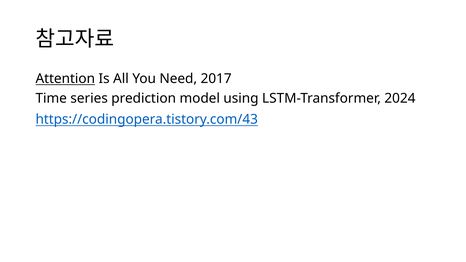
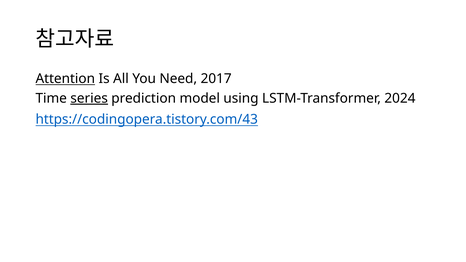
series underline: none -> present (89, 98)
